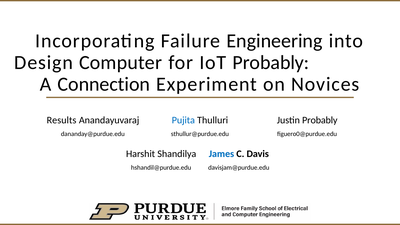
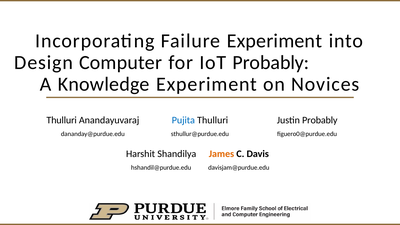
Failure Engineering: Engineering -> Experiment (274, 41)
Connection: Connection -> Knowledge (104, 84)
Results: Results -> Thulluri (62, 120)
James colour: blue -> orange (221, 154)
